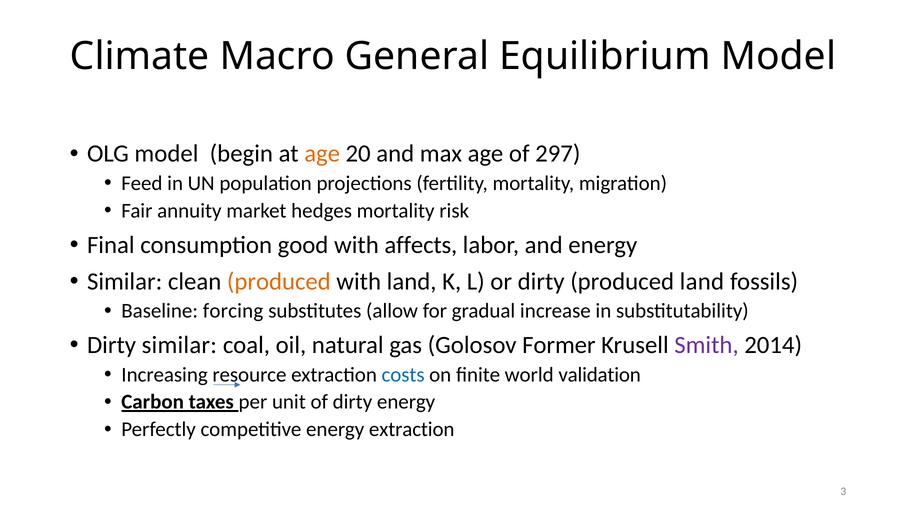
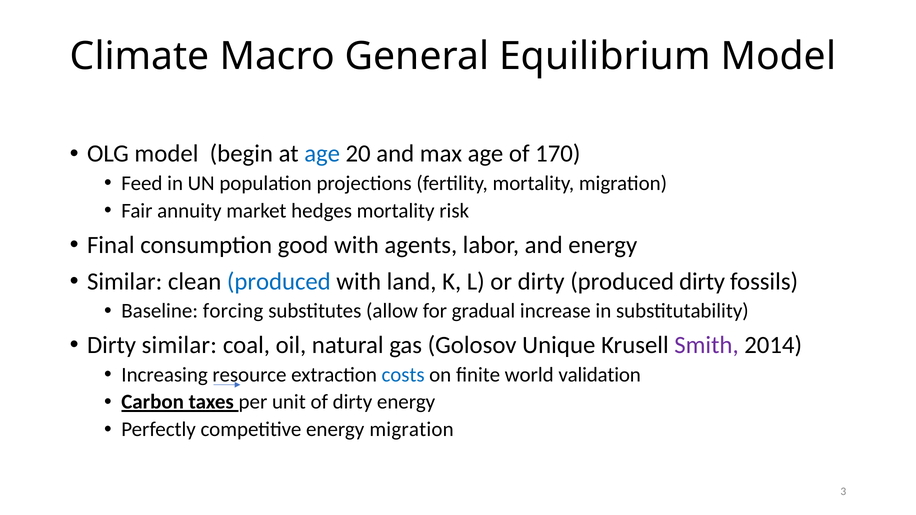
age colour: orange -> blue (322, 154)
297: 297 -> 170 (558, 154)
affects: affects -> agents (421, 245)
produced colour: orange -> blue (279, 281)
produced land: land -> dirty (702, 281)
Former: Former -> Unique (559, 345)
energy extraction: extraction -> migration (412, 430)
